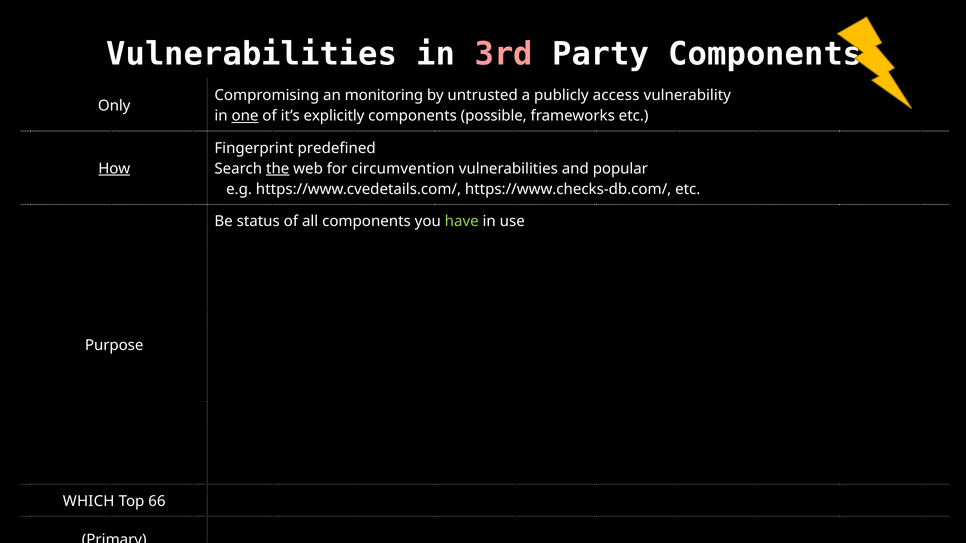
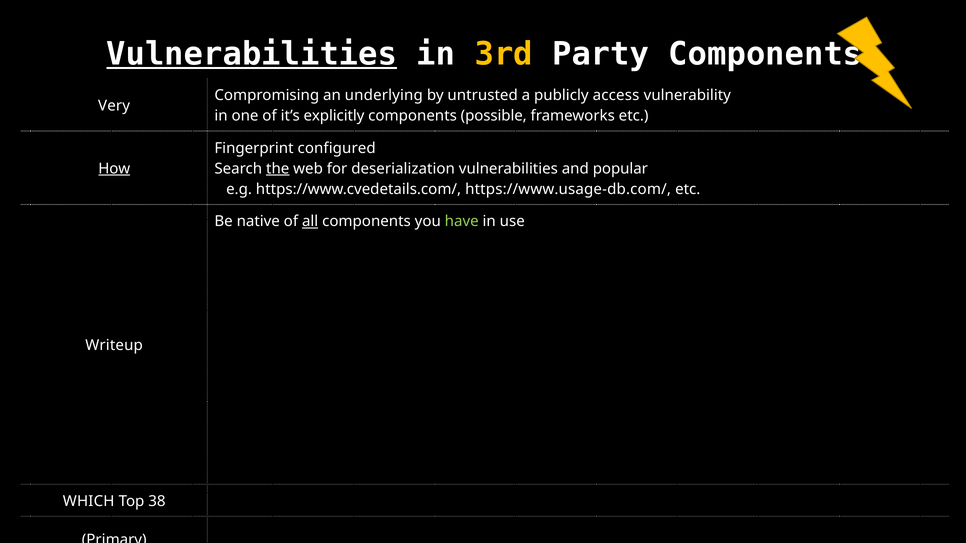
Vulnerabilities underline: none -> present (252, 54)
3rd colour: pink -> yellow (504, 54)
monitoring: monitoring -> underlying (384, 95)
Only: Only -> Very (114, 106)
one underline: present -> none (245, 116)
predefined: predefined -> configured (337, 148)
circumvention: circumvention -> deserialization (403, 169)
https://www.checks-db.com/: https://www.checks-db.com/ -> https://www.usage-db.com/ (568, 189)
status: status -> native (258, 222)
all underline: none -> present (310, 222)
Purpose: Purpose -> Writeup (114, 345)
66: 66 -> 38 (157, 501)
